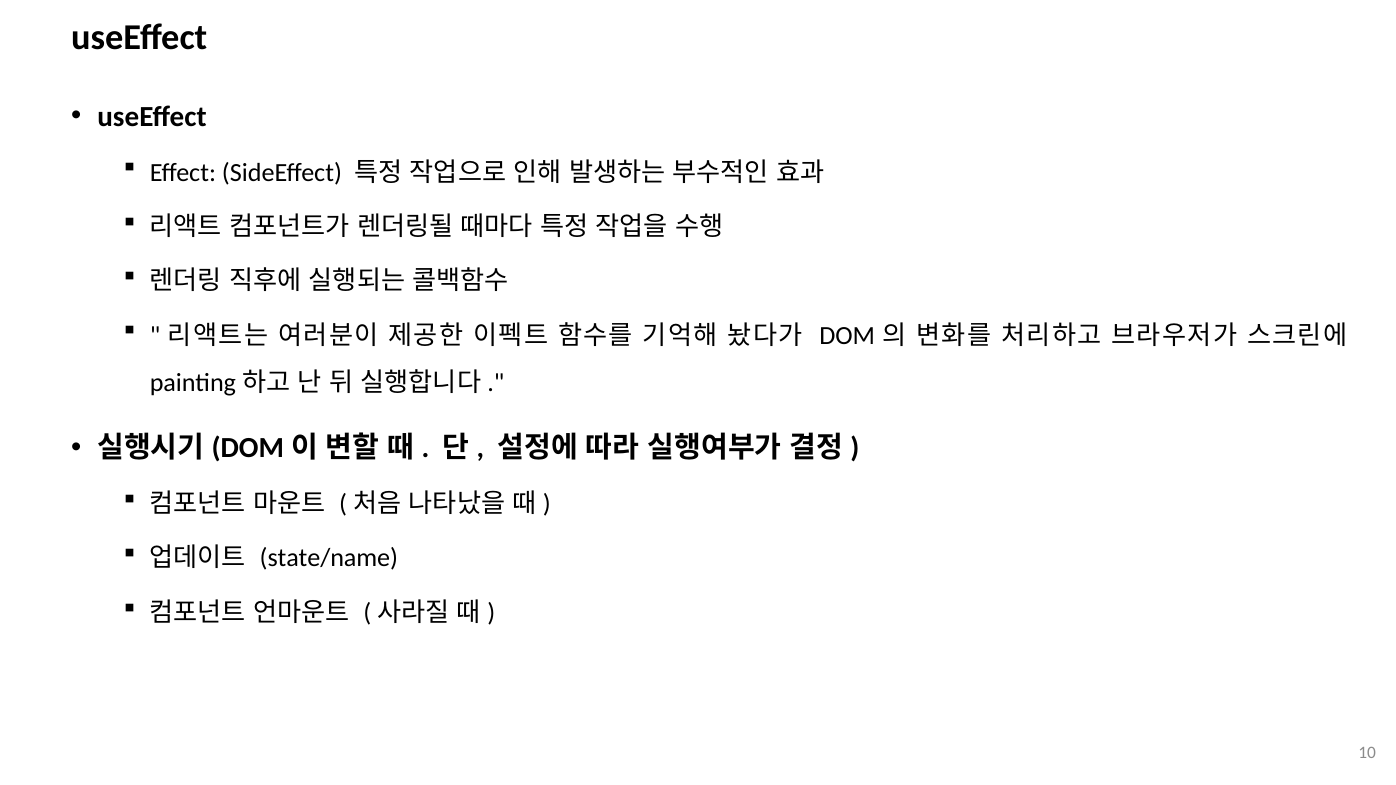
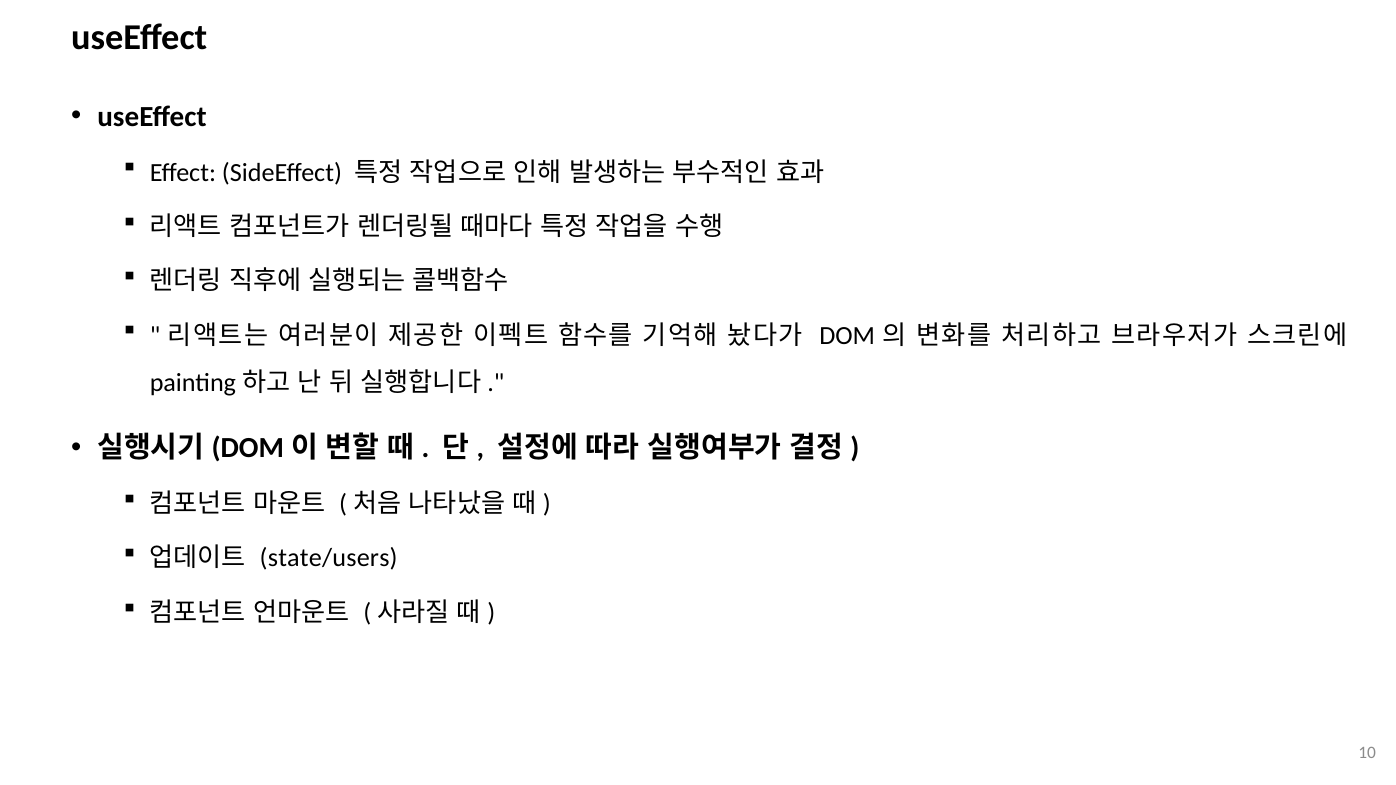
state/name: state/name -> state/users (329, 559)
